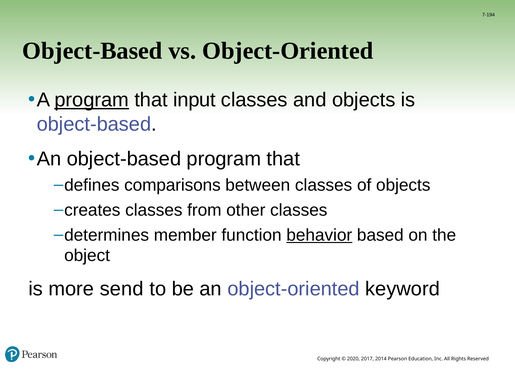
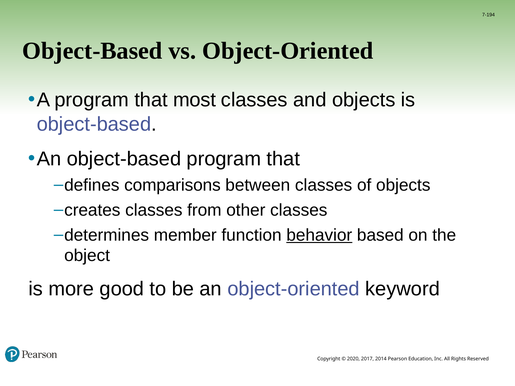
program underline: present -> none (92, 100)
input: input -> most (194, 100)
send: send -> good (122, 289)
